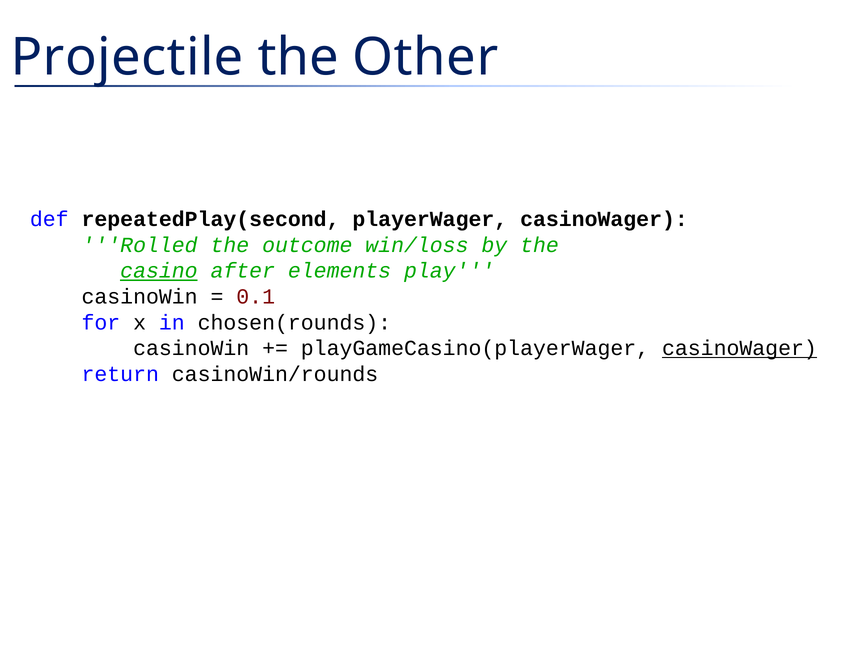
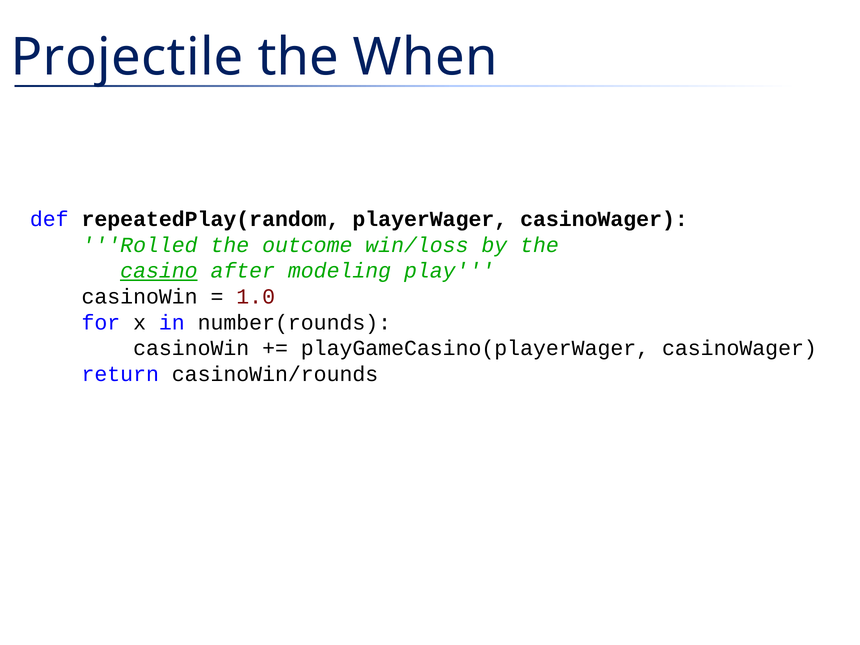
Other: Other -> When (425, 57)
repeatedPlay(second: repeatedPlay(second -> repeatedPlay(random (211, 219)
elements: elements -> modeling (340, 271)
0.1: 0.1 -> 1.0 (256, 297)
chosen(rounds: chosen(rounds -> number(rounds (294, 322)
casinoWager underline: present -> none (739, 348)
